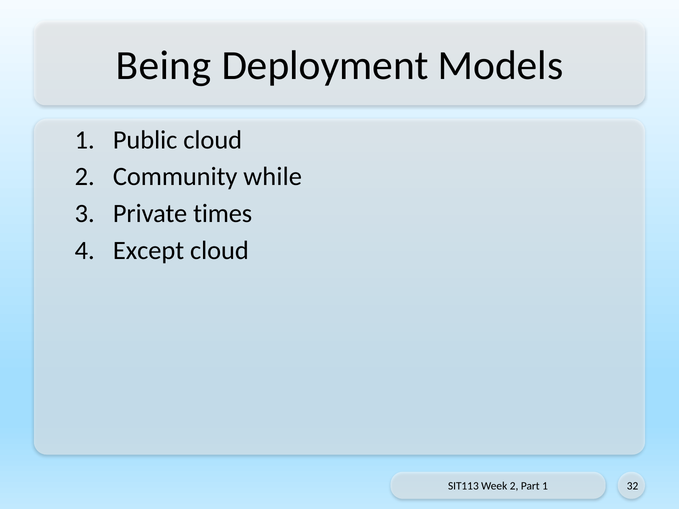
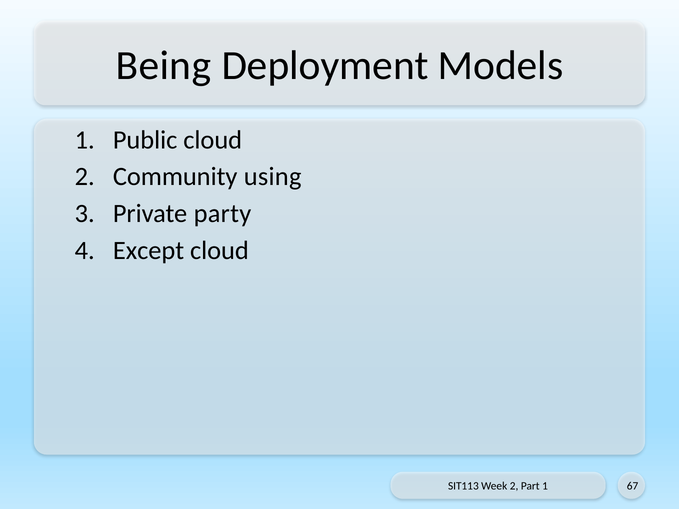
while: while -> using (273, 177)
times: times -> party (222, 214)
32: 32 -> 67 (633, 486)
